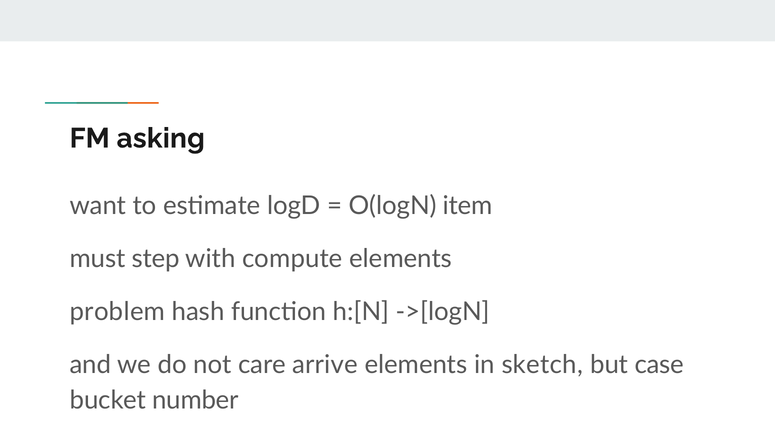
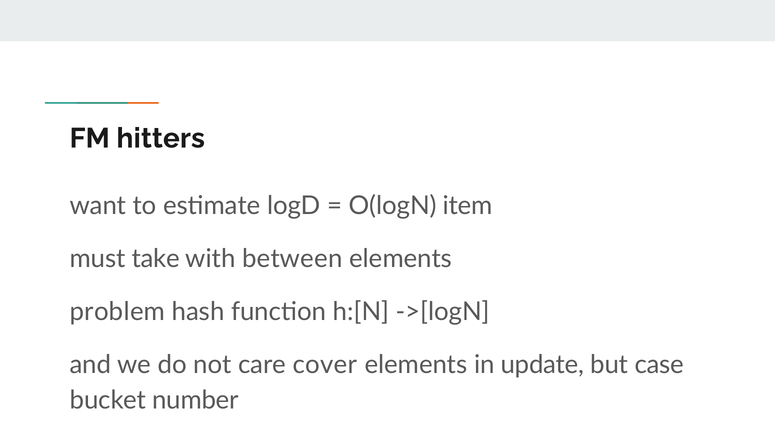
asking: asking -> hitters (161, 138)
step: step -> take (156, 259)
compute: compute -> between (292, 259)
arrive: arrive -> cover (325, 364)
sketch: sketch -> update (542, 364)
